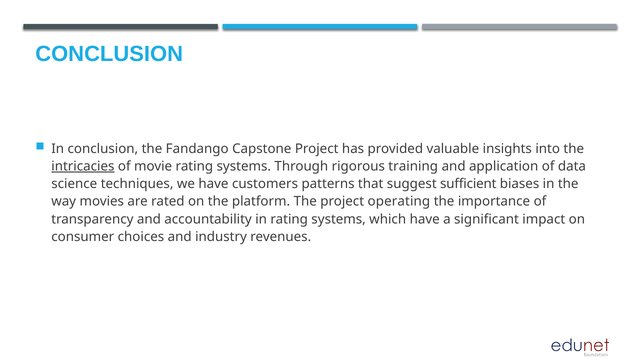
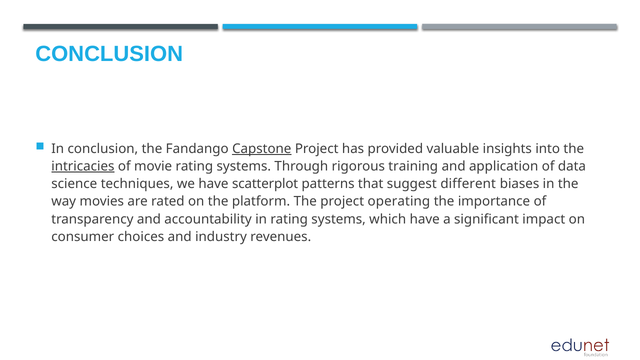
Capstone underline: none -> present (262, 149)
customers: customers -> scatterplot (265, 184)
sufficient: sufficient -> different (468, 184)
